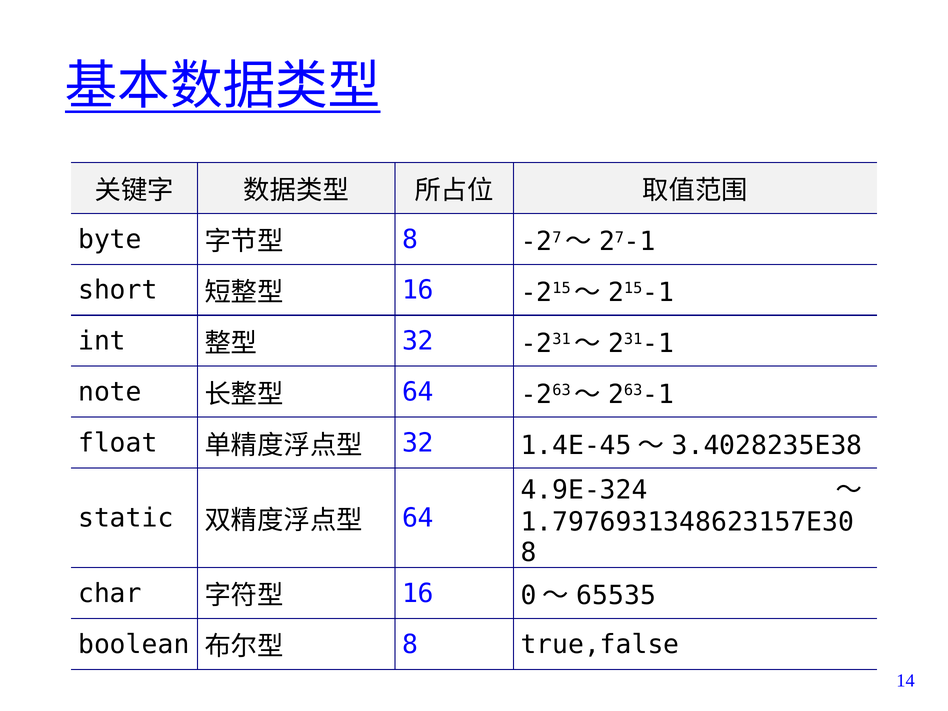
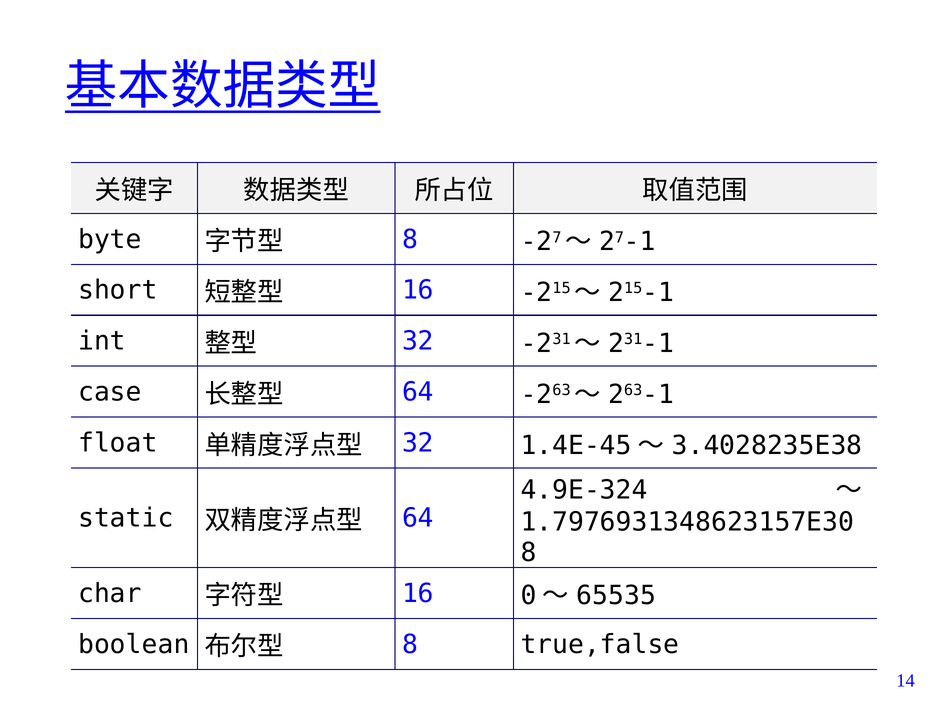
note: note -> case (110, 392)
